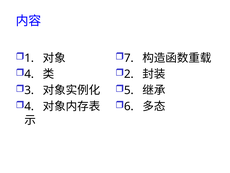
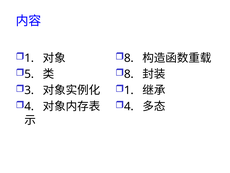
7: 7 -> 8 (129, 58)
4: 4 -> 5 (29, 74)
2: 2 -> 8 (129, 74)
5: 5 -> 1 (129, 90)
6: 6 -> 4 (129, 106)
